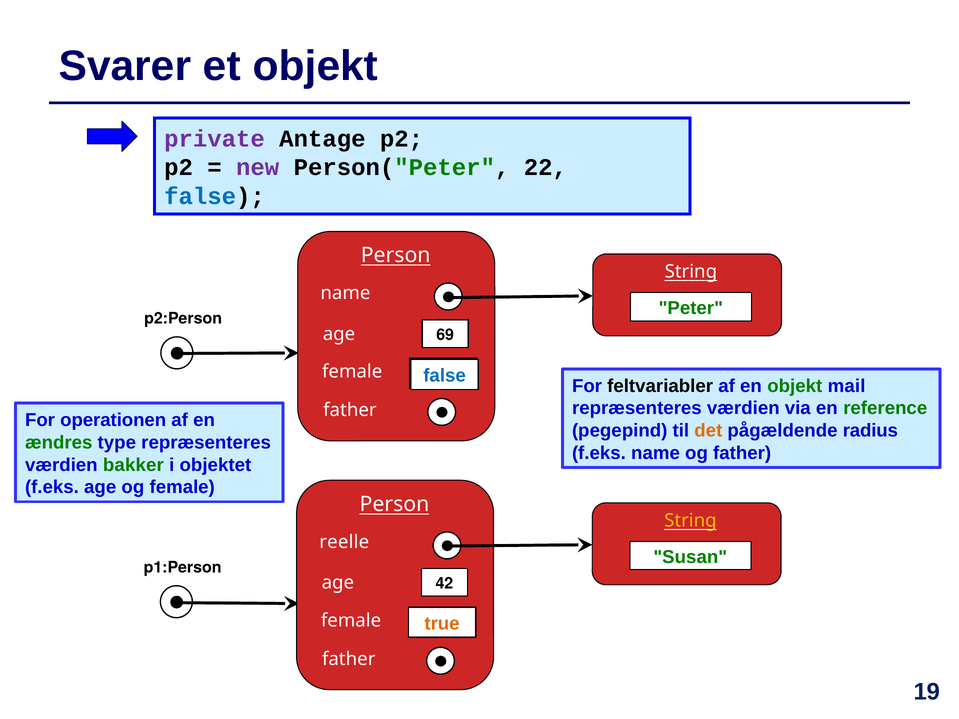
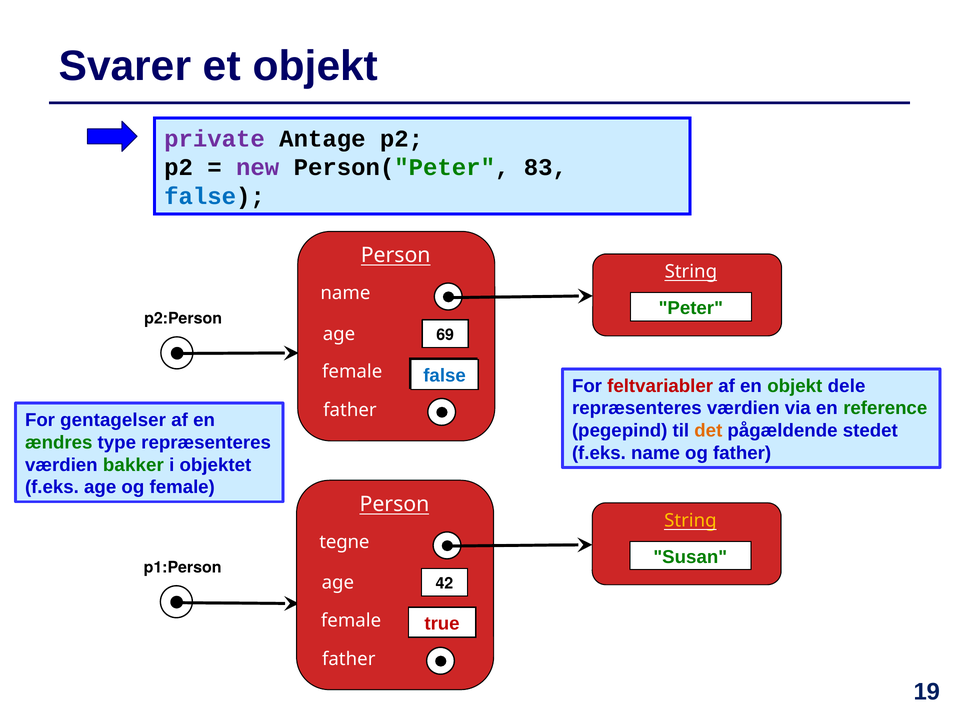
22: 22 -> 83 (545, 168)
feltvariabler colour: black -> red (660, 386)
mail: mail -> dele (847, 386)
operationen: operationen -> gentagelser (113, 420)
radius: radius -> stedet (870, 431)
reelle: reelle -> tegne (344, 542)
true colour: orange -> red (442, 624)
